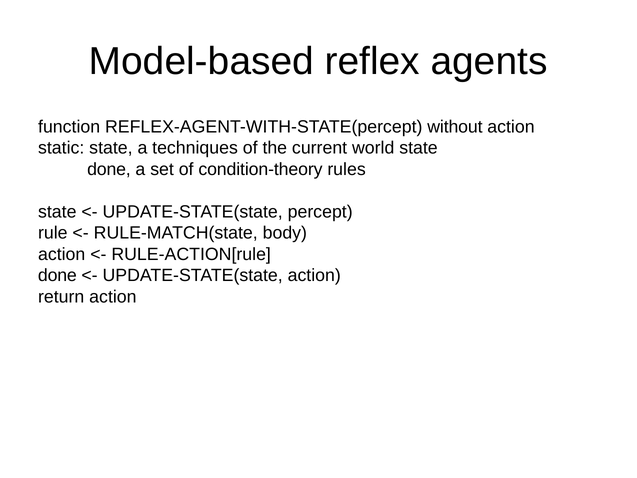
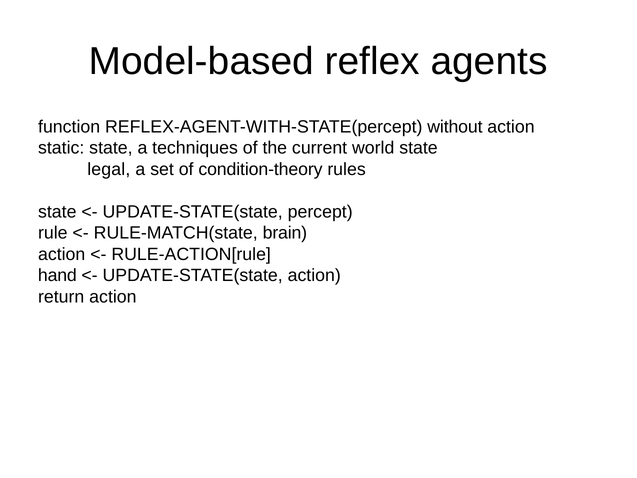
done: done -> legal (109, 169)
body: body -> brain (285, 233)
done: done -> hand (57, 275)
